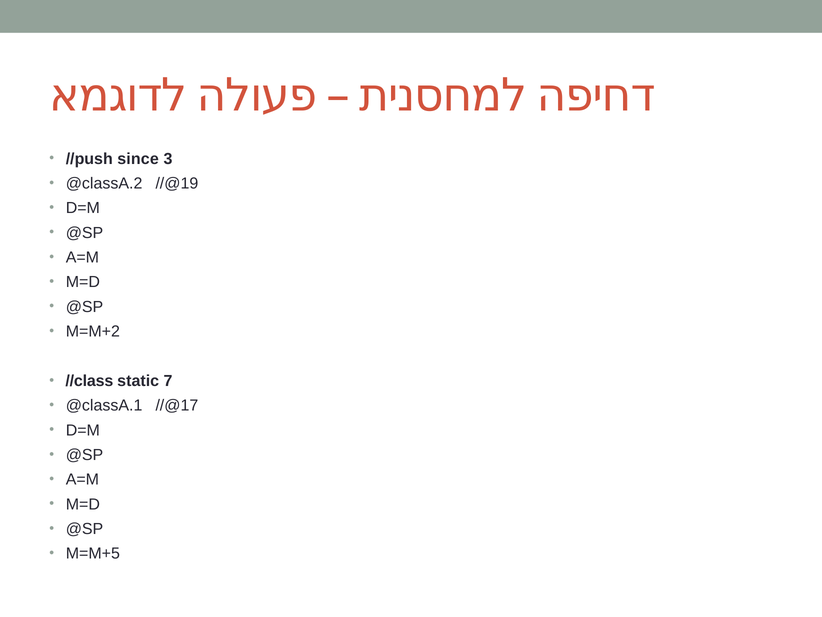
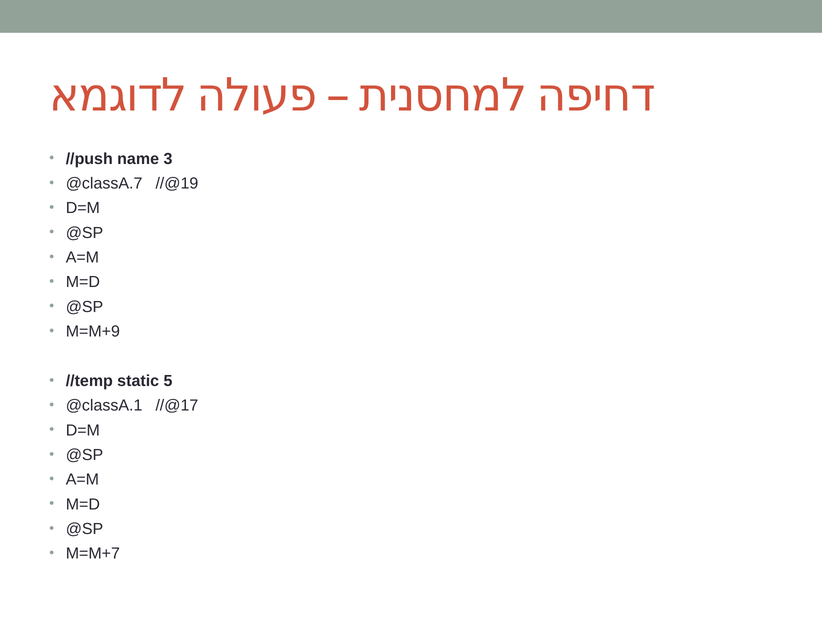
since: since -> name (138, 159)
@classA.2: @classA.2 -> @classA.7 (104, 183)
M=M+2: M=M+2 -> M=M+9 (93, 331)
//class: //class -> //temp (89, 381)
7: 7 -> 5 (168, 381)
M=M+5: M=M+5 -> M=M+7 (93, 553)
